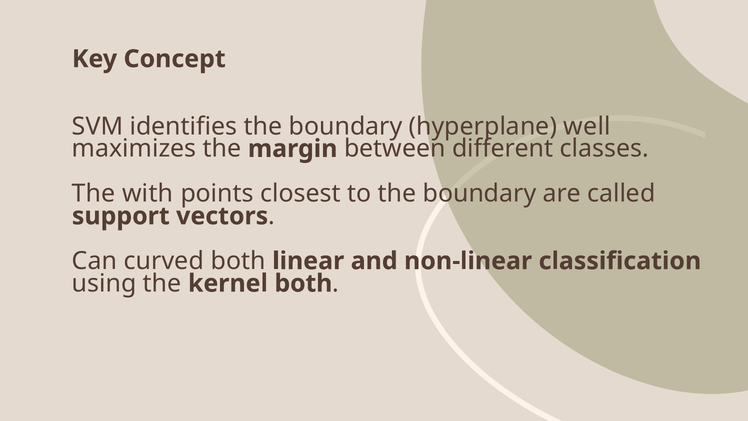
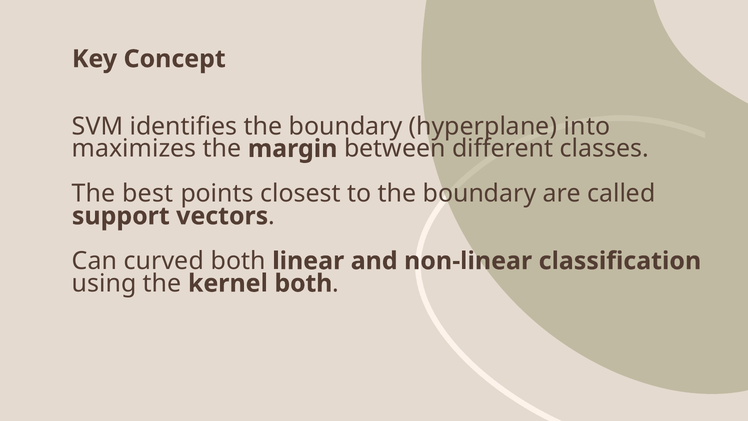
well: well -> into (587, 126)
with: with -> best (148, 194)
